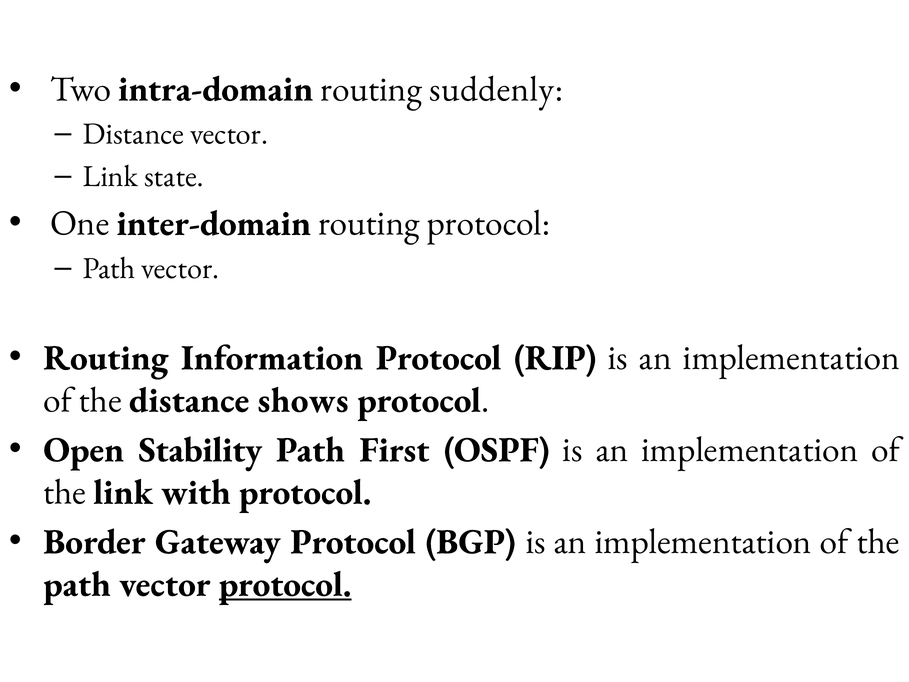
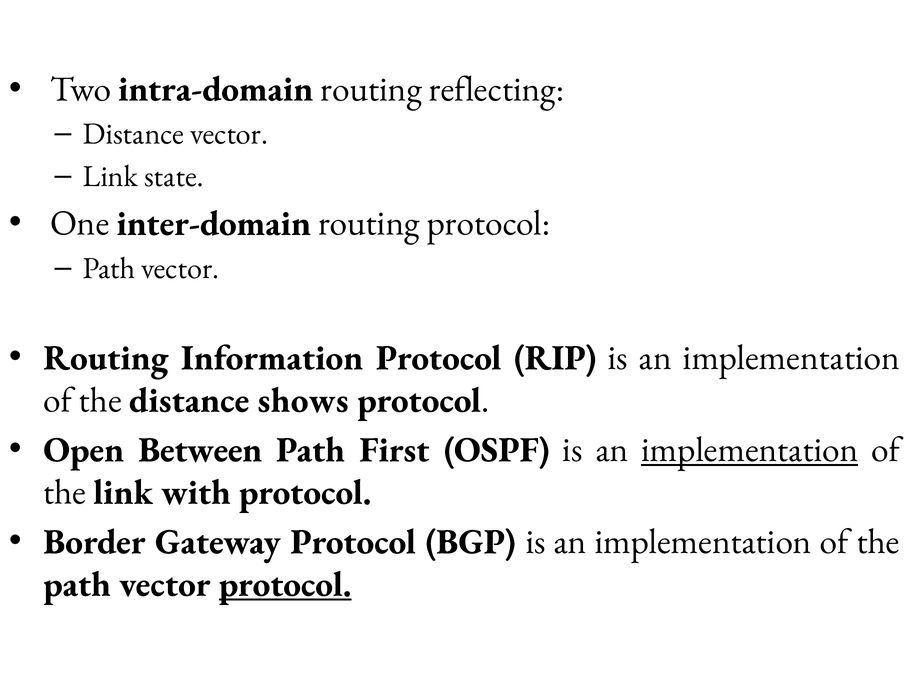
suddenly: suddenly -> reflecting (497, 89)
Stability: Stability -> Between (200, 449)
implementation underline: none -> present (750, 449)
